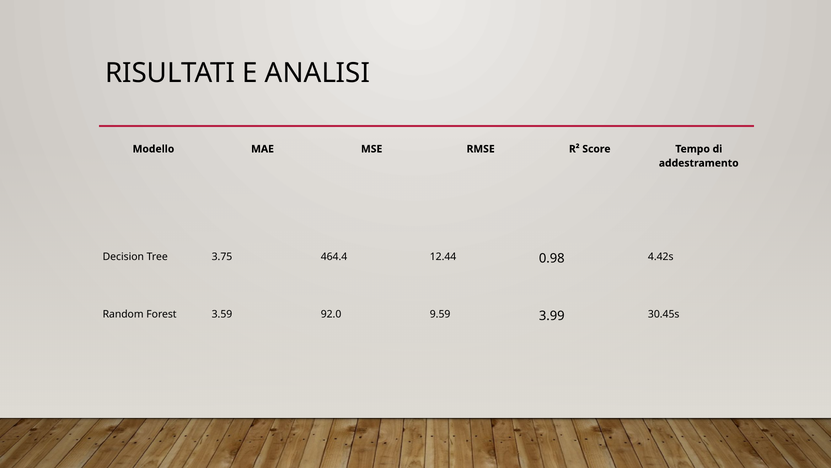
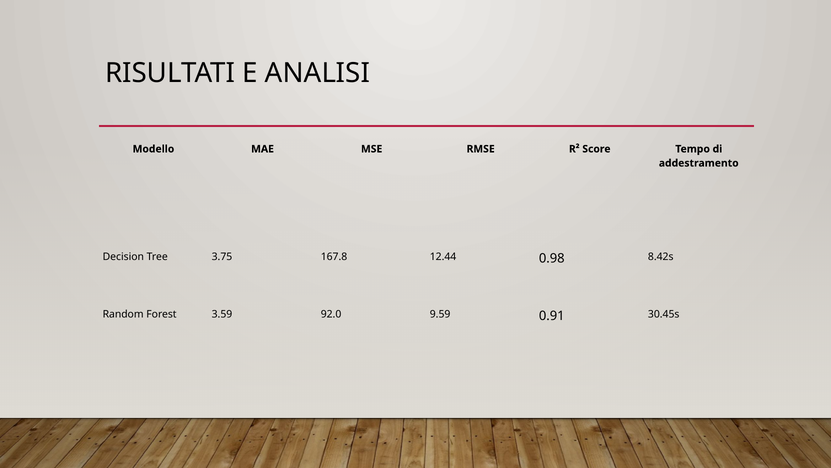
464.4: 464.4 -> 167.8 (334, 256)
4.42s: 4.42s -> 8.42s (661, 256)
3.99: 3.99 -> 0.91 (552, 316)
